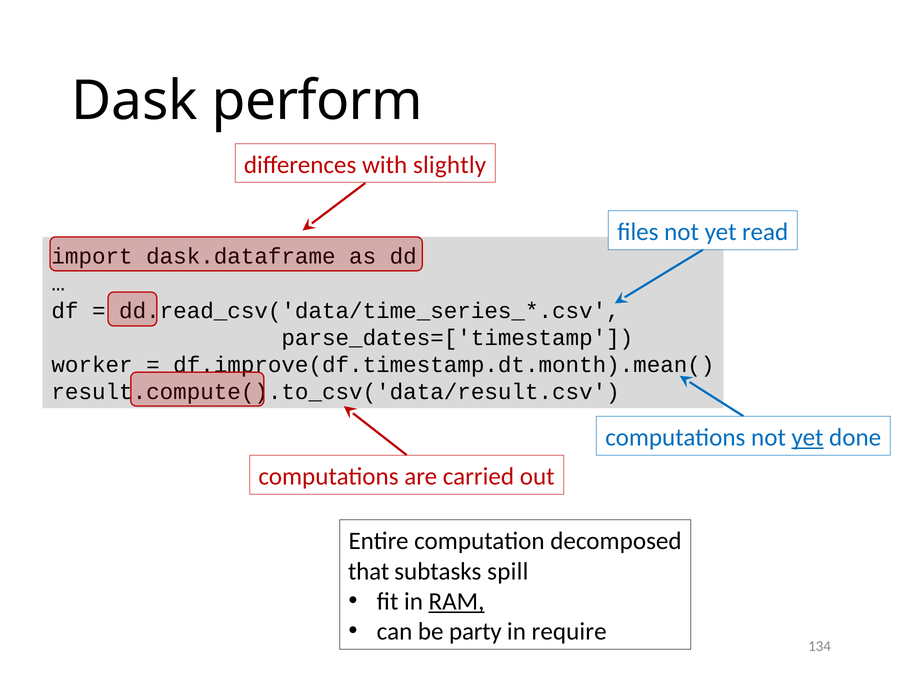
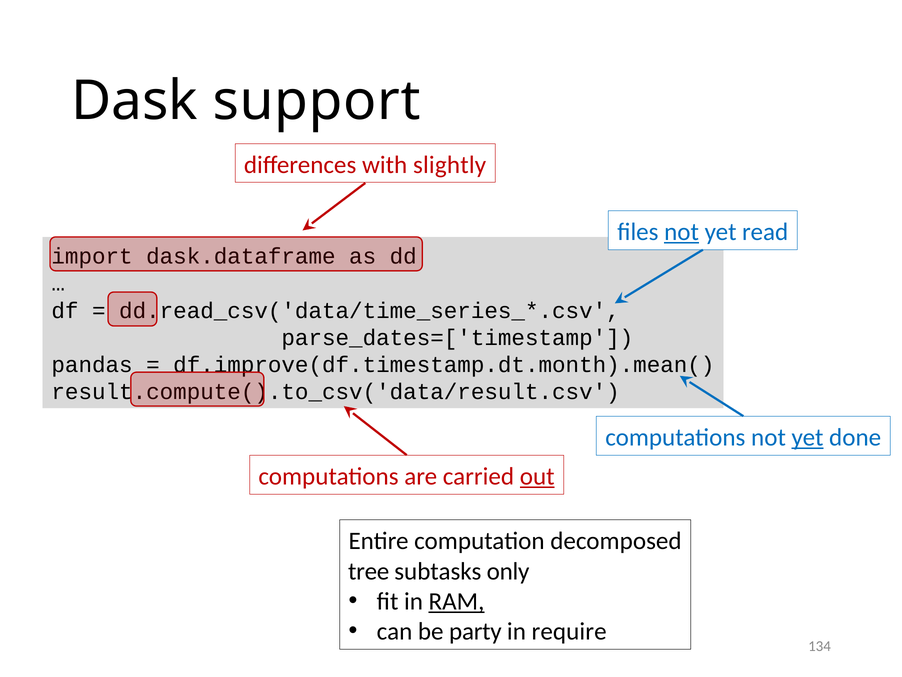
perform: perform -> support (317, 101)
not underline: none -> present (682, 232)
worker: worker -> pandas (92, 365)
out underline: none -> present (537, 476)
that: that -> tree (369, 571)
spill: spill -> only (508, 571)
